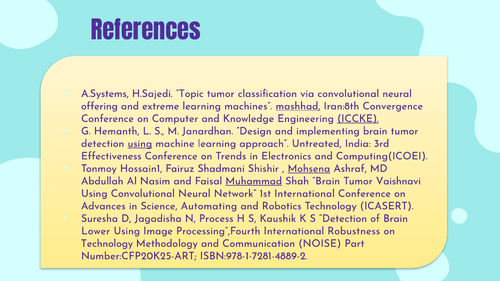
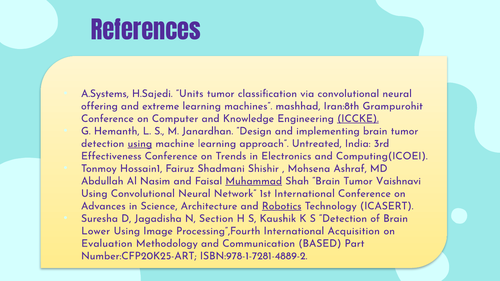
”Topic: ”Topic -> ”Units (190, 94)
mashhad underline: present -> none (298, 106)
Convergence: Convergence -> Grampurohit (393, 106)
Mohsena underline: present -> none (309, 169)
Automating: Automating -> Architecture (209, 206)
Robotics underline: none -> present (282, 206)
Process: Process -> Section (216, 219)
Robustness: Robustness -> Acquisition (354, 231)
Technology: Technology -> Evaluation (107, 244)
NOISE: NOISE -> BASED (320, 244)
